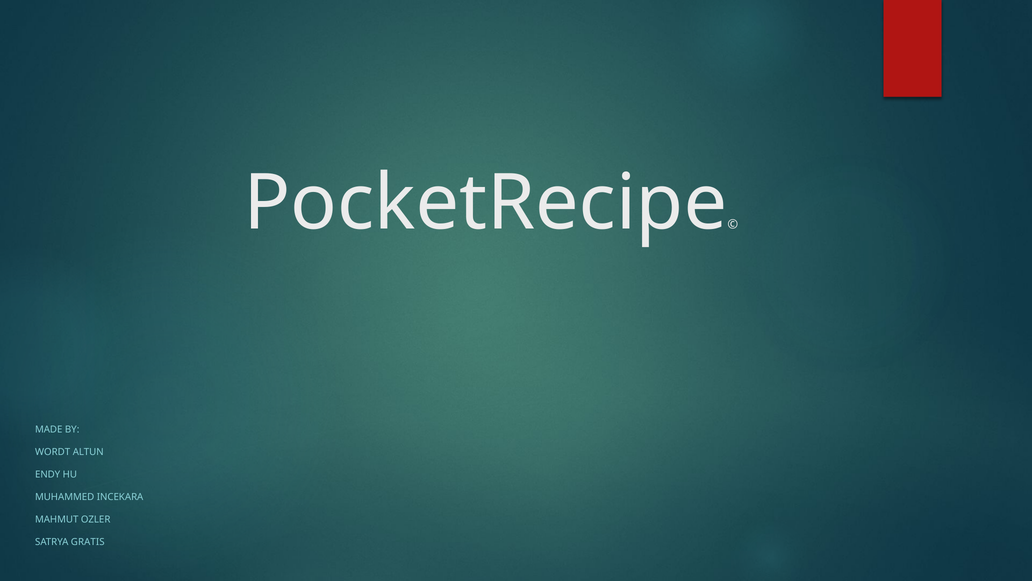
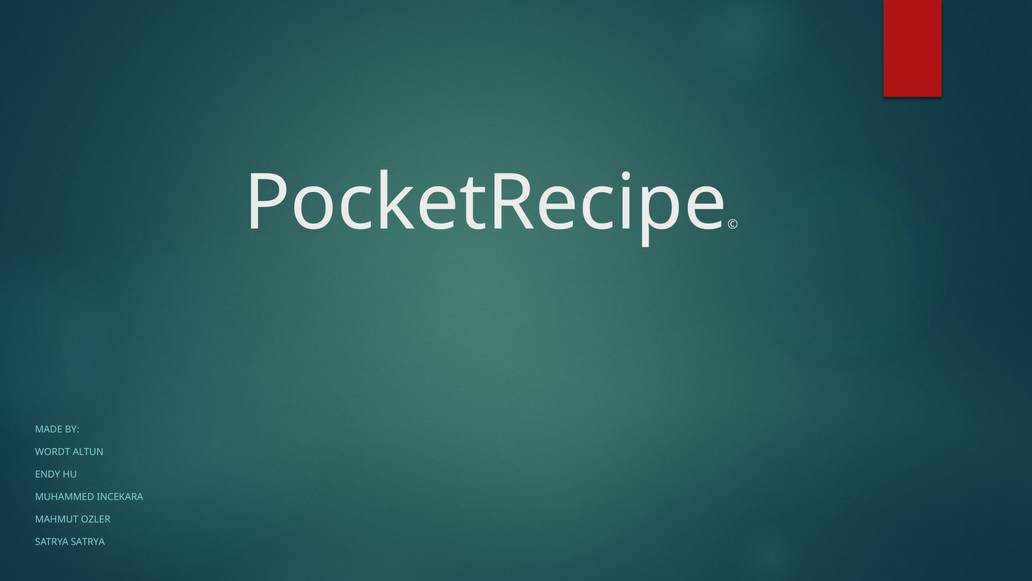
SATRYA GRATIS: GRATIS -> SATRYA (88, 541)
